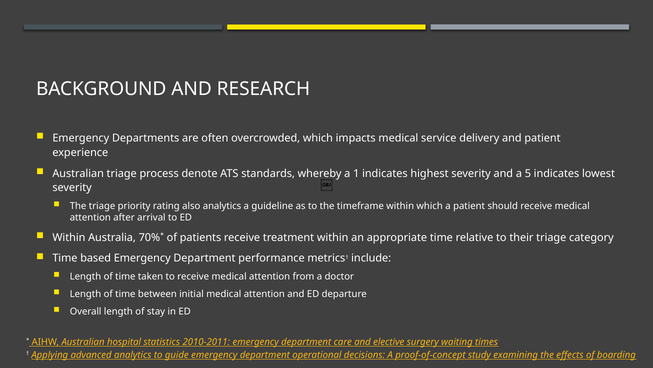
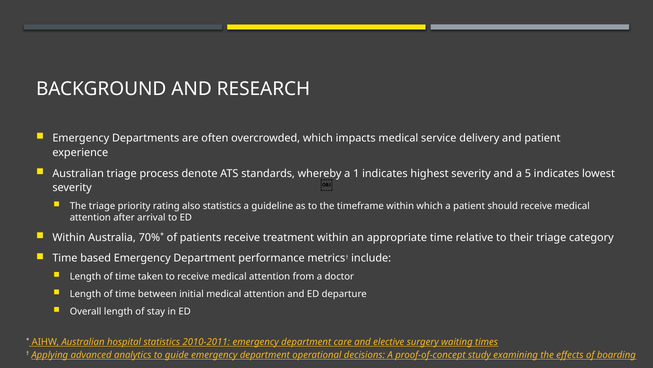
also analytics: analytics -> statistics (222, 206)
